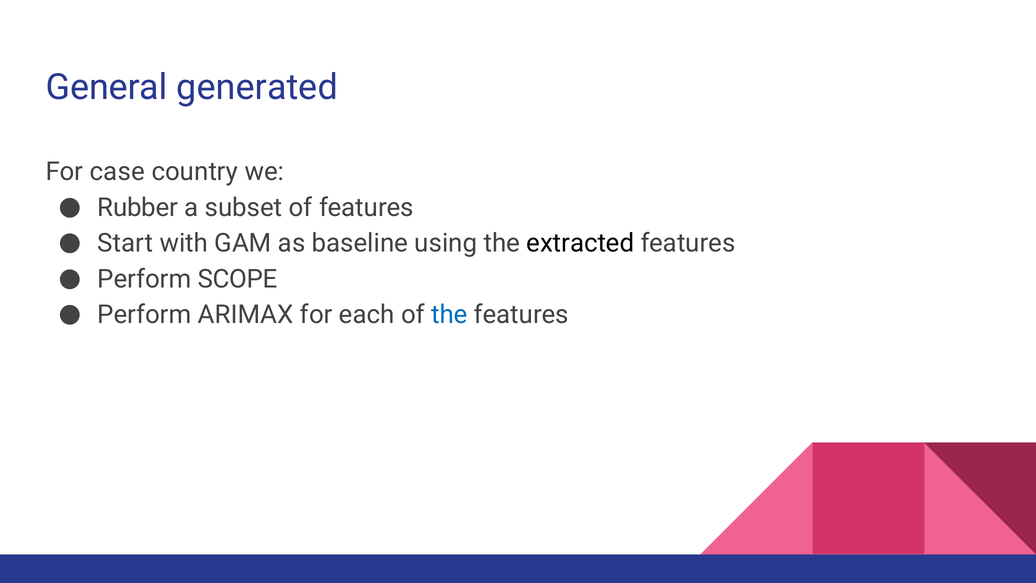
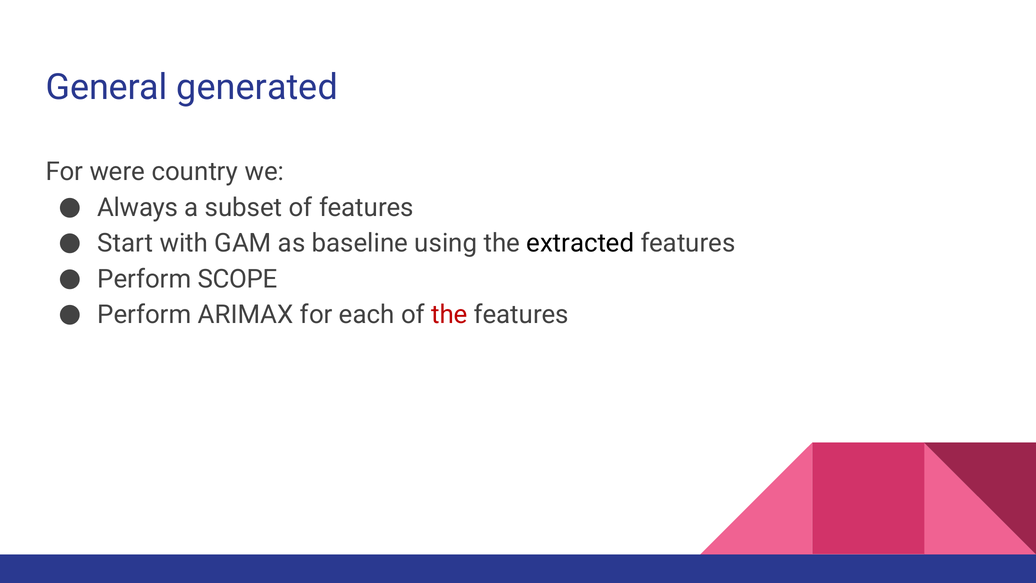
case: case -> were (117, 172)
Rubber: Rubber -> Always (138, 207)
the colour: blue -> red (449, 315)
